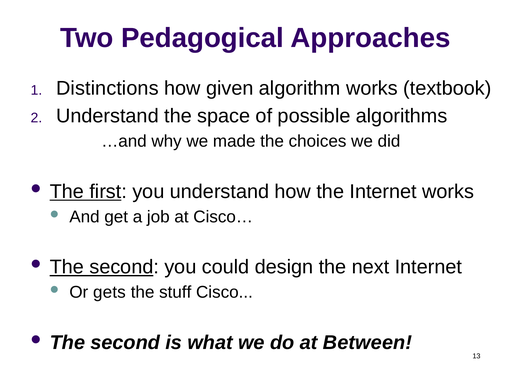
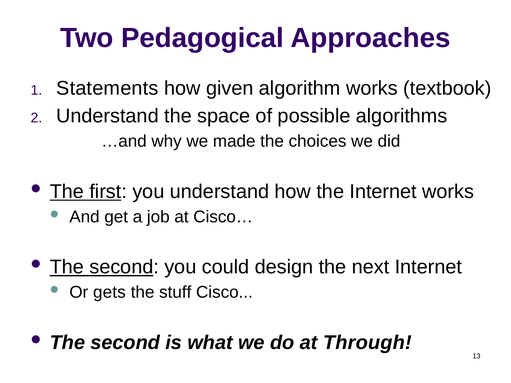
Distinctions: Distinctions -> Statements (107, 88)
Between: Between -> Through (367, 343)
